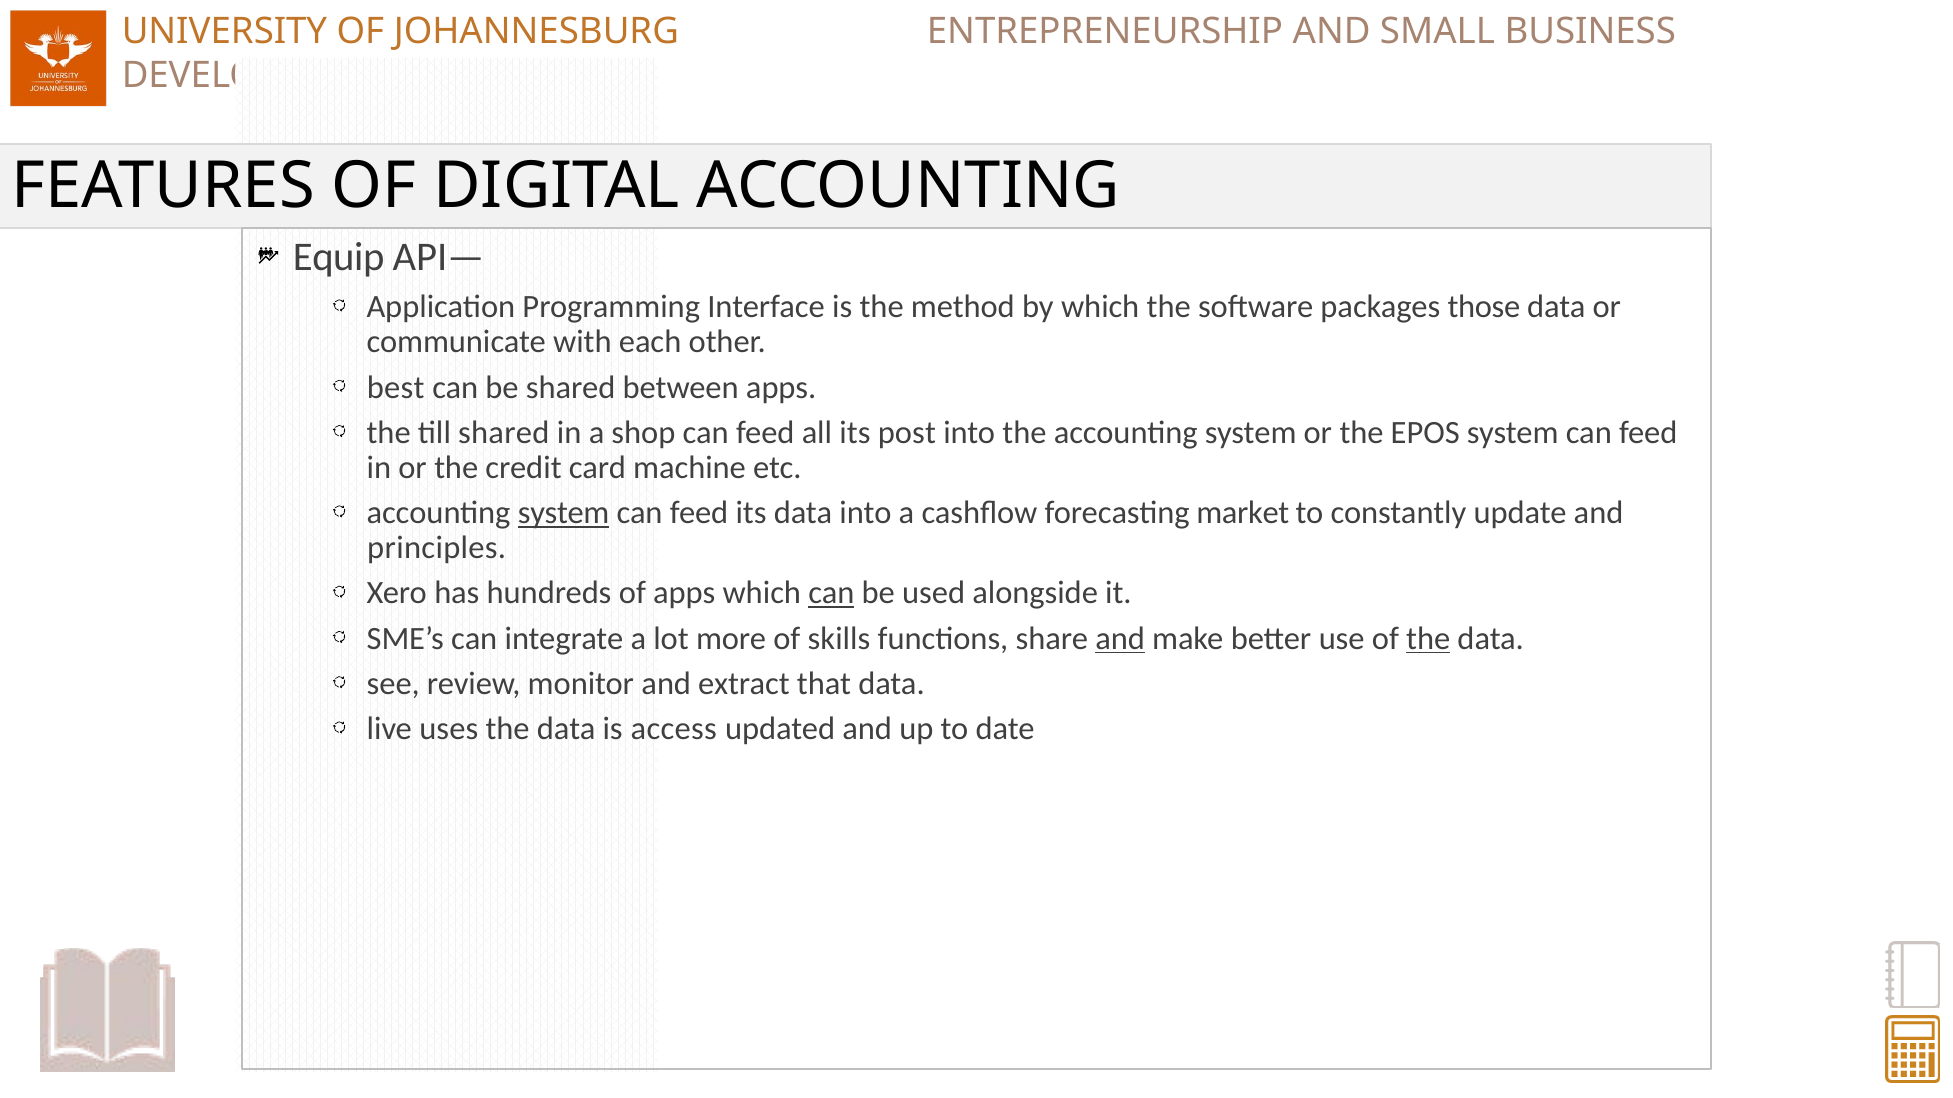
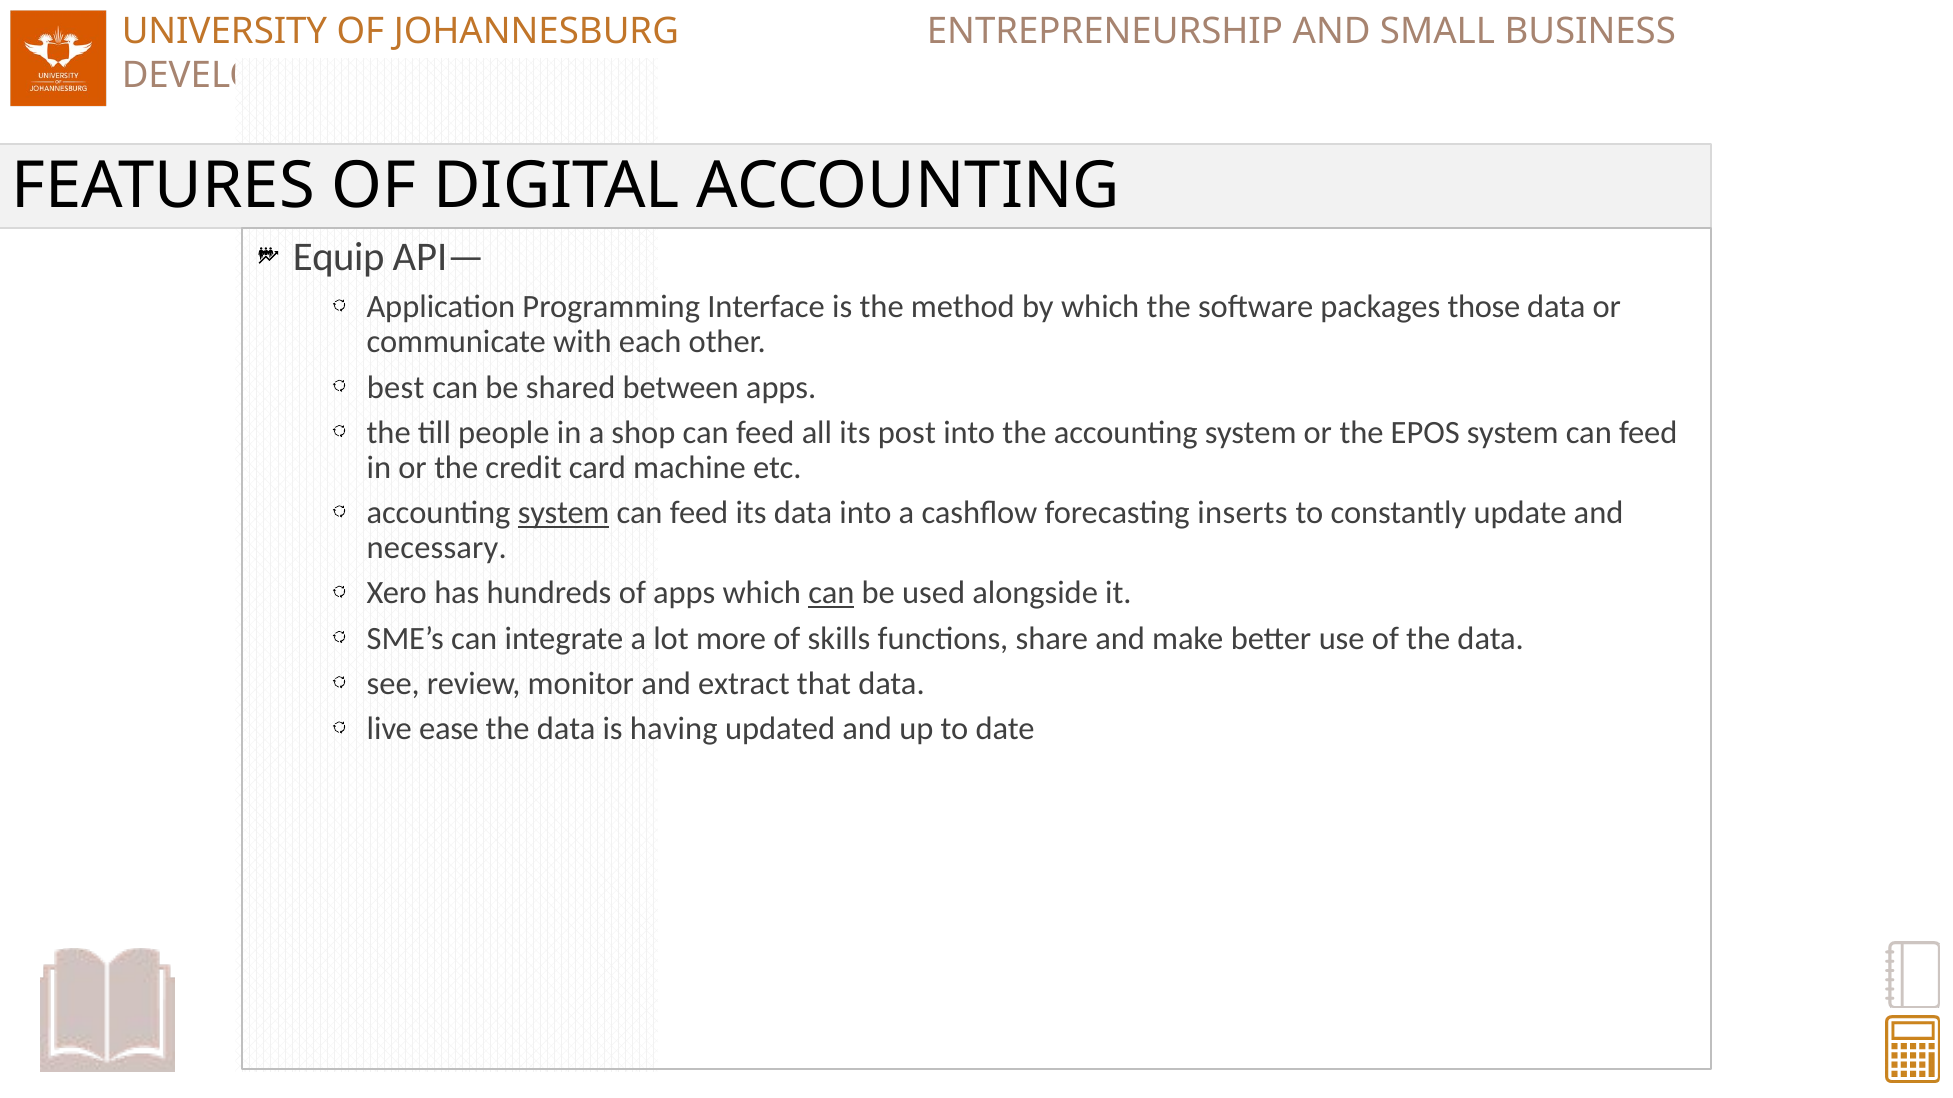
till shared: shared -> people (504, 433)
market: market -> inserts (1242, 513)
principles: principles -> necessary (437, 548)
and underline: present -> none (1120, 639)
the underline: present -> none (1428, 639)
uses: uses -> ease (449, 729)
access: access -> having (674, 729)
